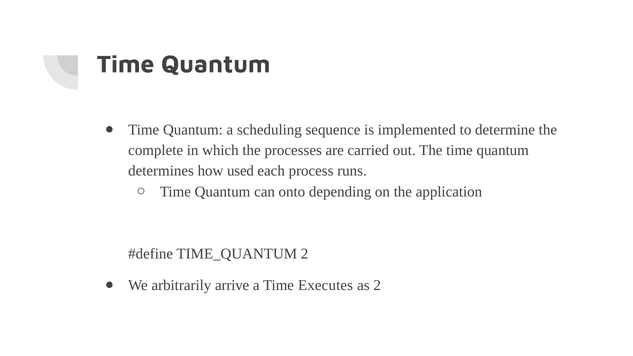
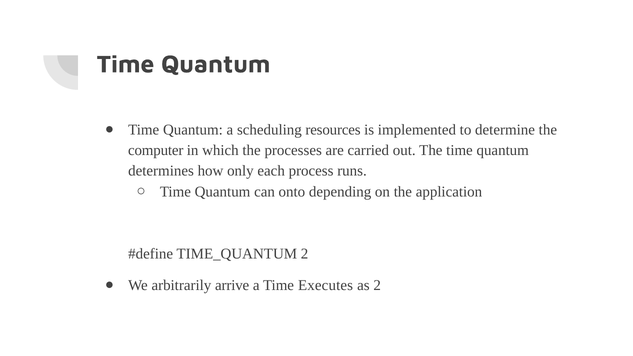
sequence: sequence -> resources (333, 130)
complete: complete -> computer (156, 150)
used: used -> only (240, 171)
